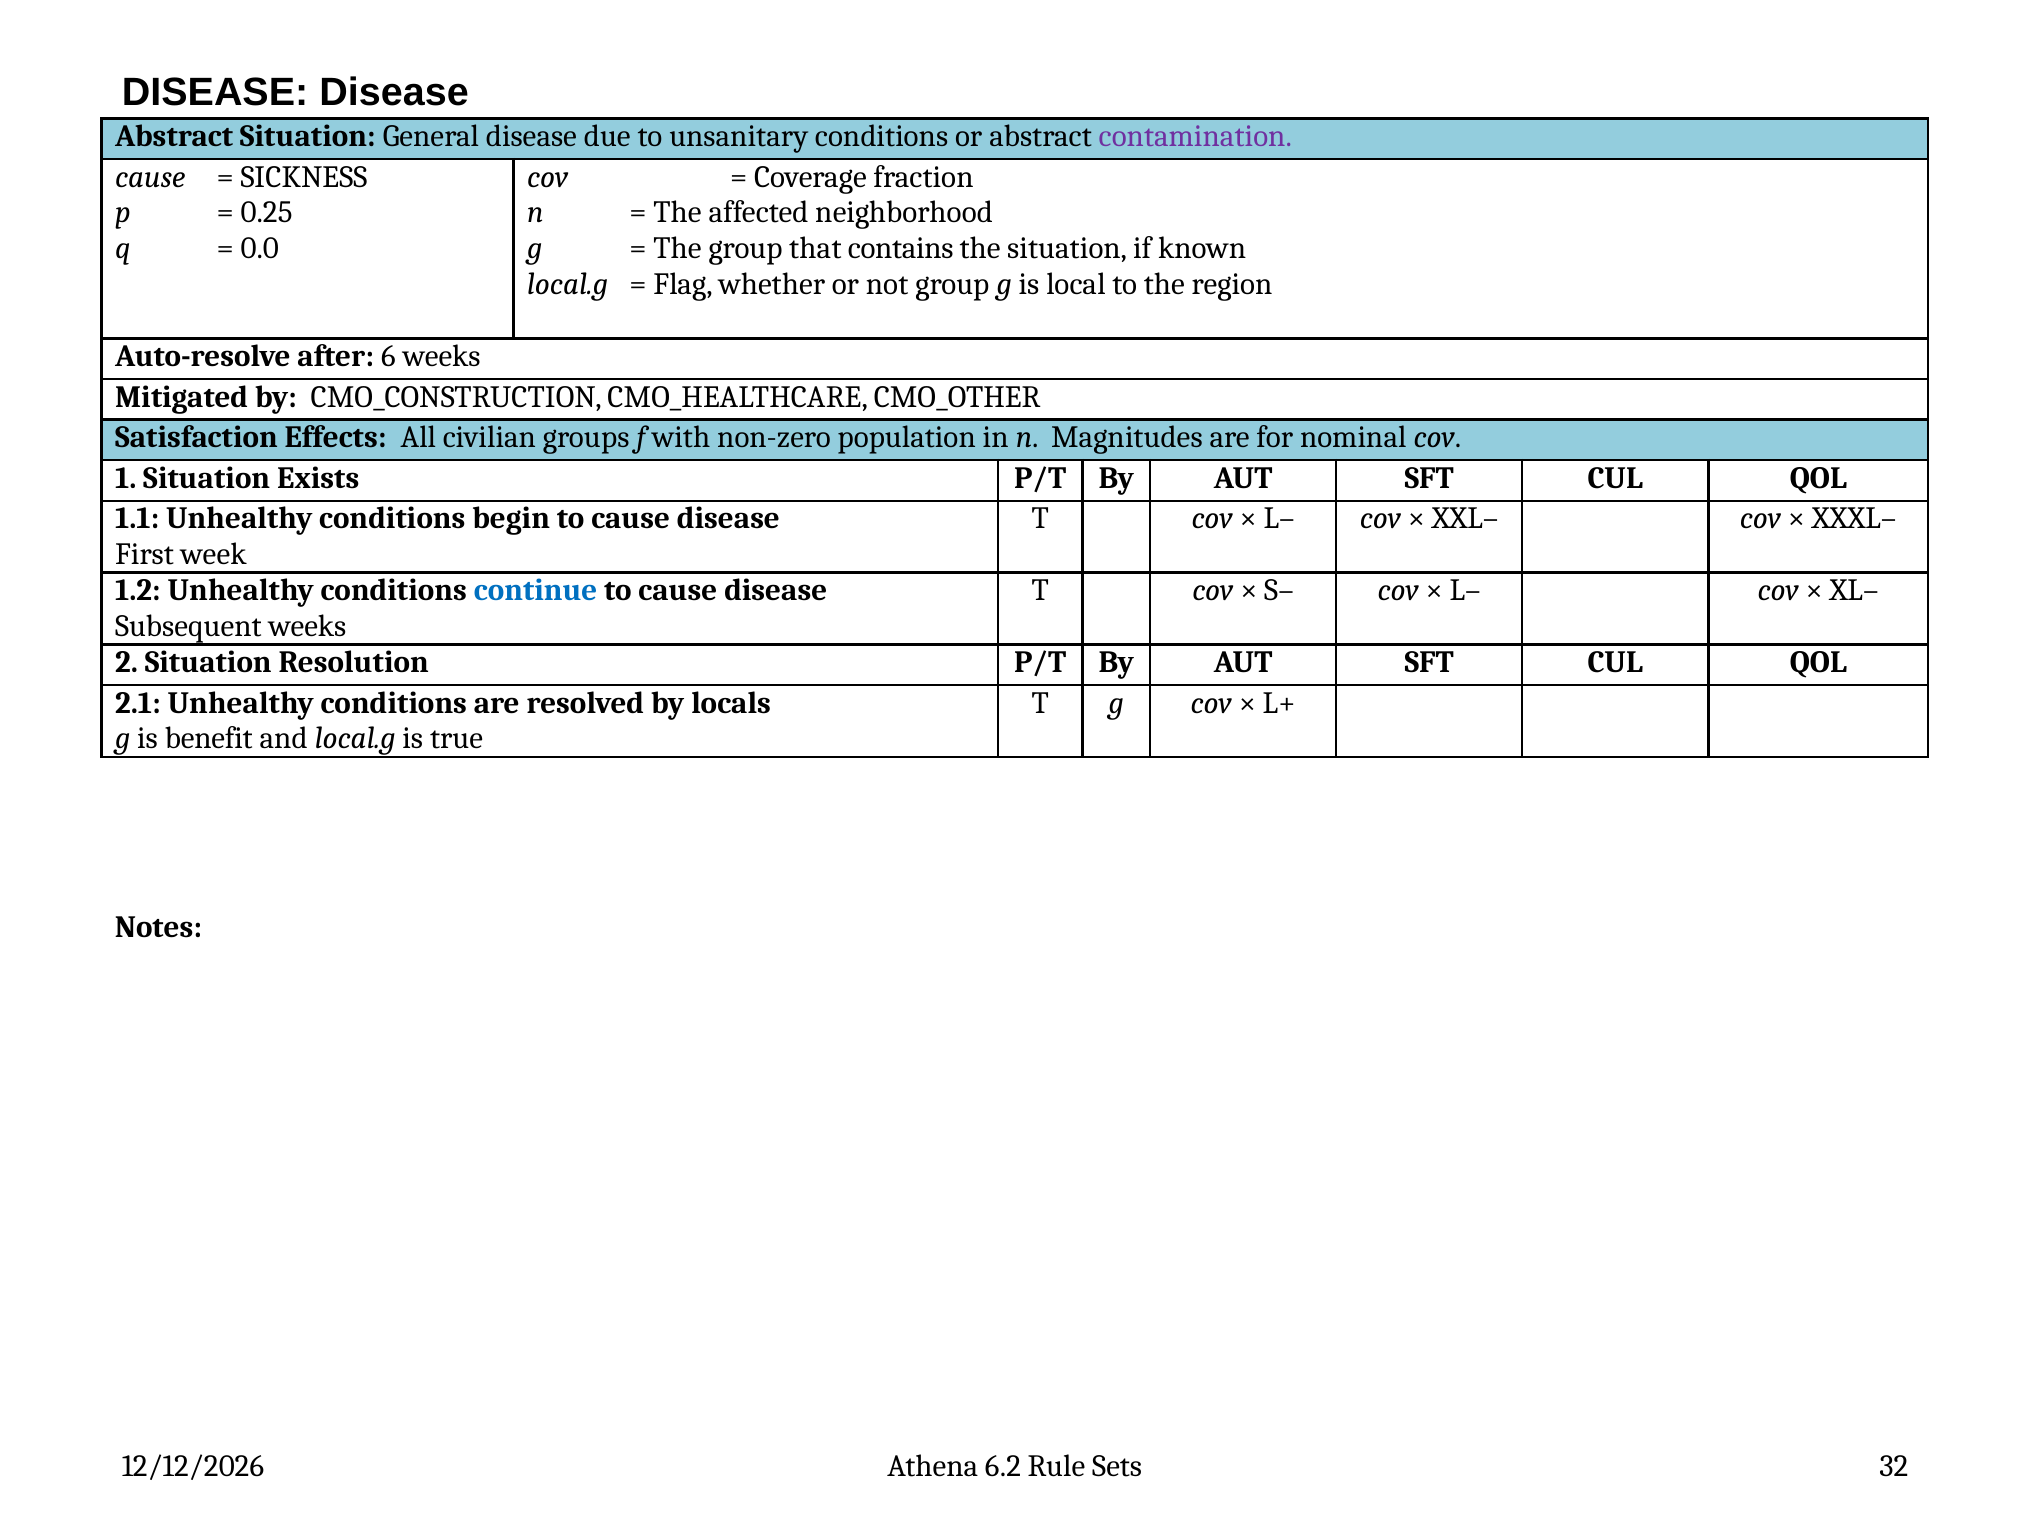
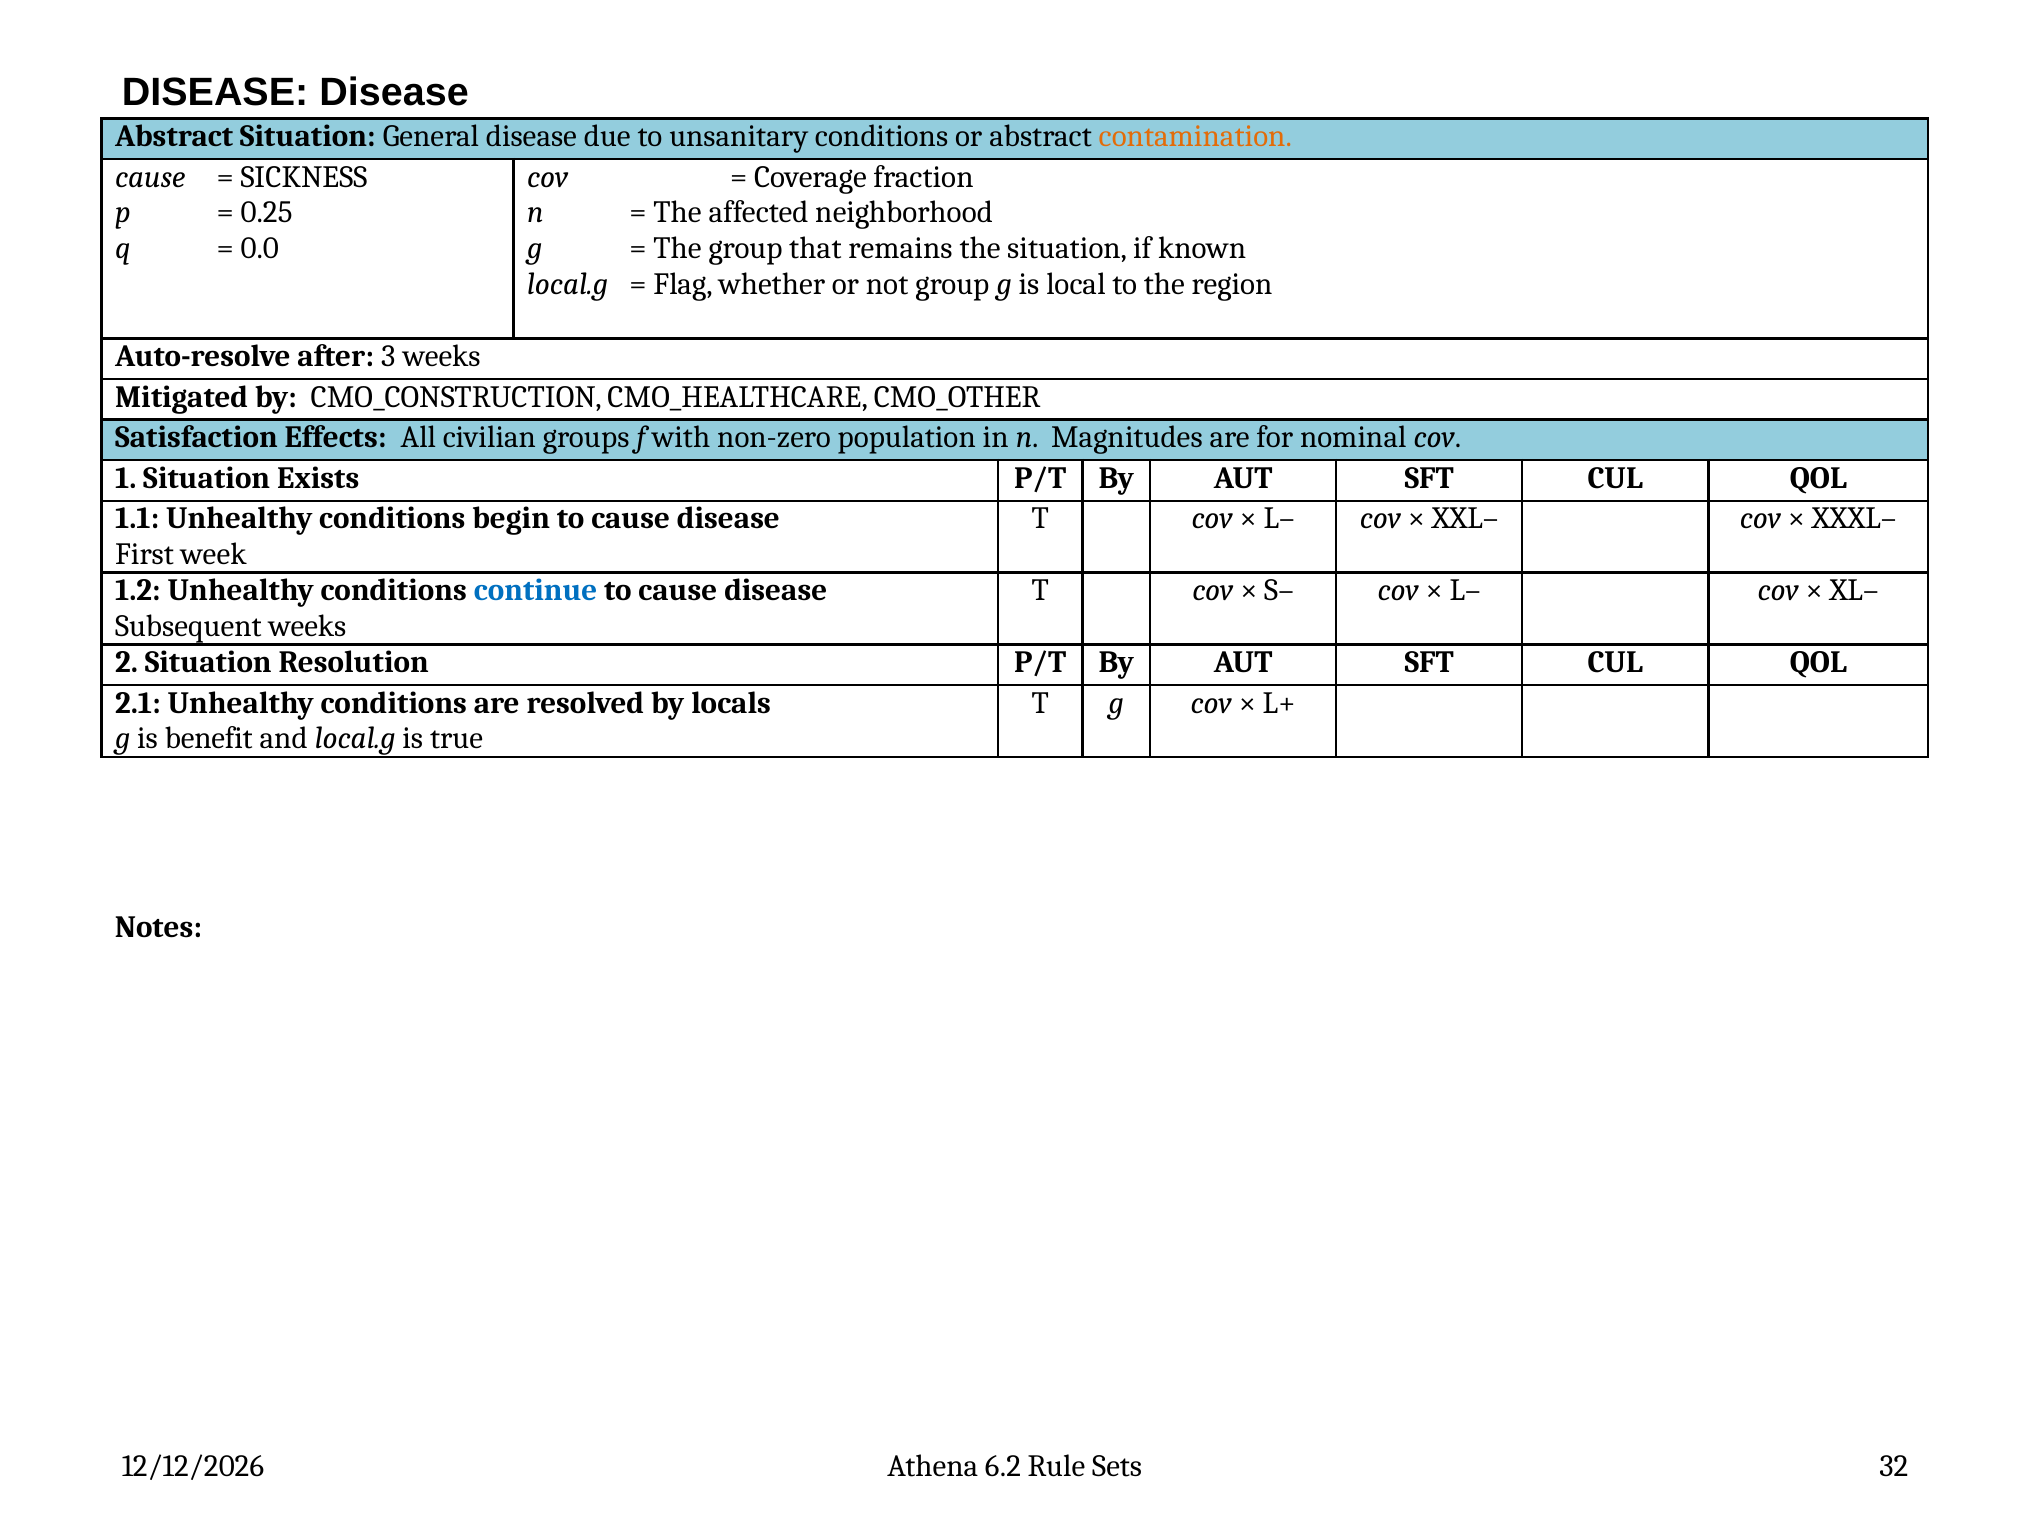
contamination colour: purple -> orange (1195, 136)
contains: contains -> remains (900, 249)
6: 6 -> 3 (388, 356)
